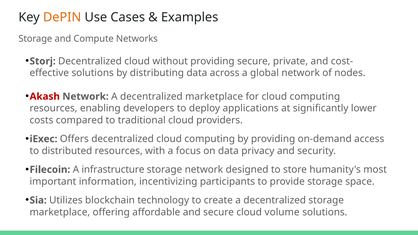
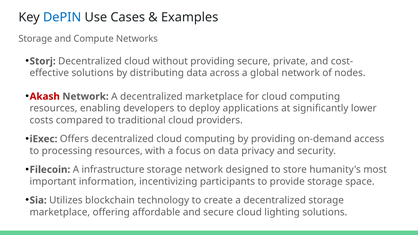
DePIN colour: orange -> blue (62, 17)
distributed: distributed -> processing (67, 151)
volume: volume -> lighting (282, 212)
